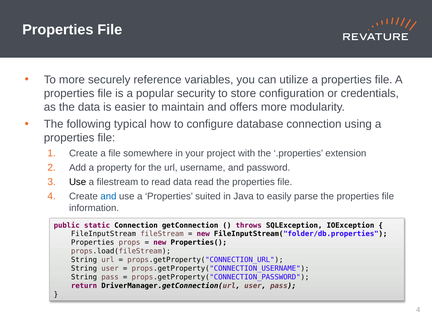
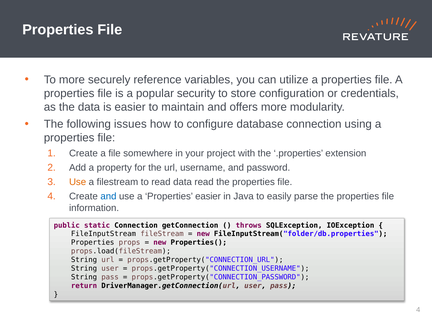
typical: typical -> issues (130, 124)
Use colour: black -> orange (78, 182)
Properties suited: suited -> easier (208, 196)
